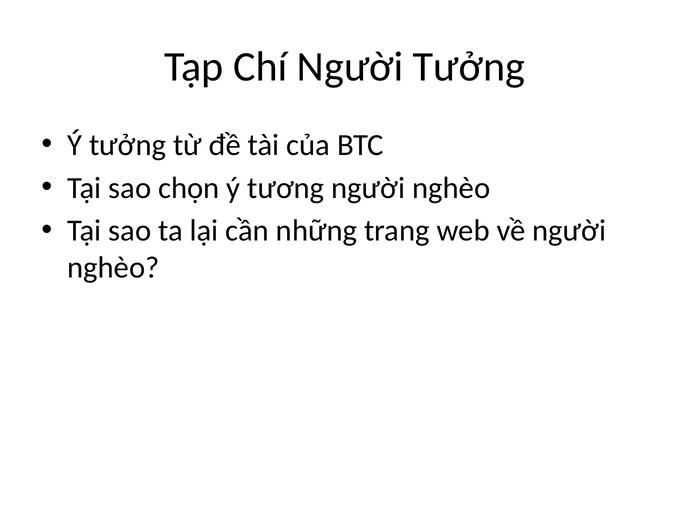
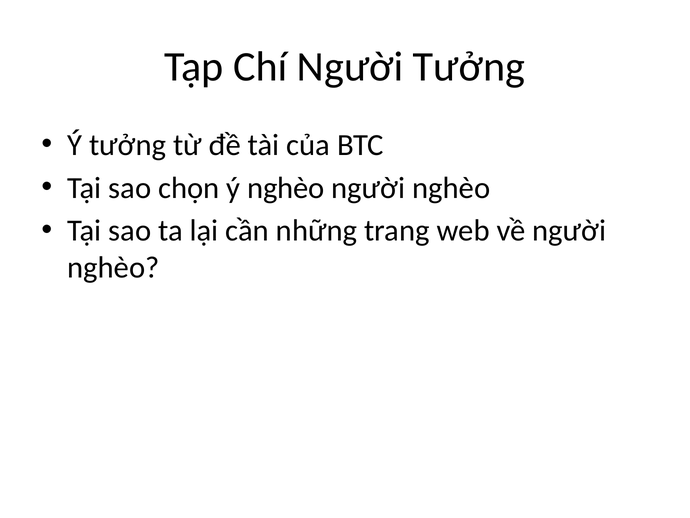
ý tương: tương -> nghèo (286, 188)
